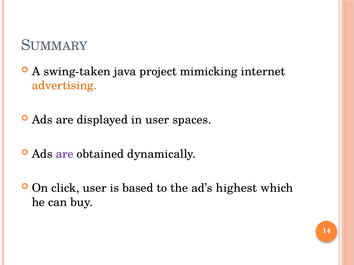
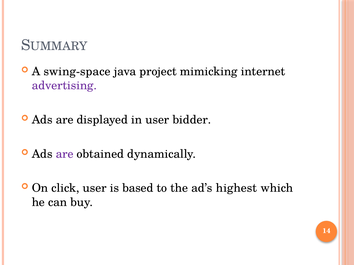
swing-taken: swing-taken -> swing-space (77, 72)
advertising colour: orange -> purple (64, 86)
spaces: spaces -> bidder (192, 120)
